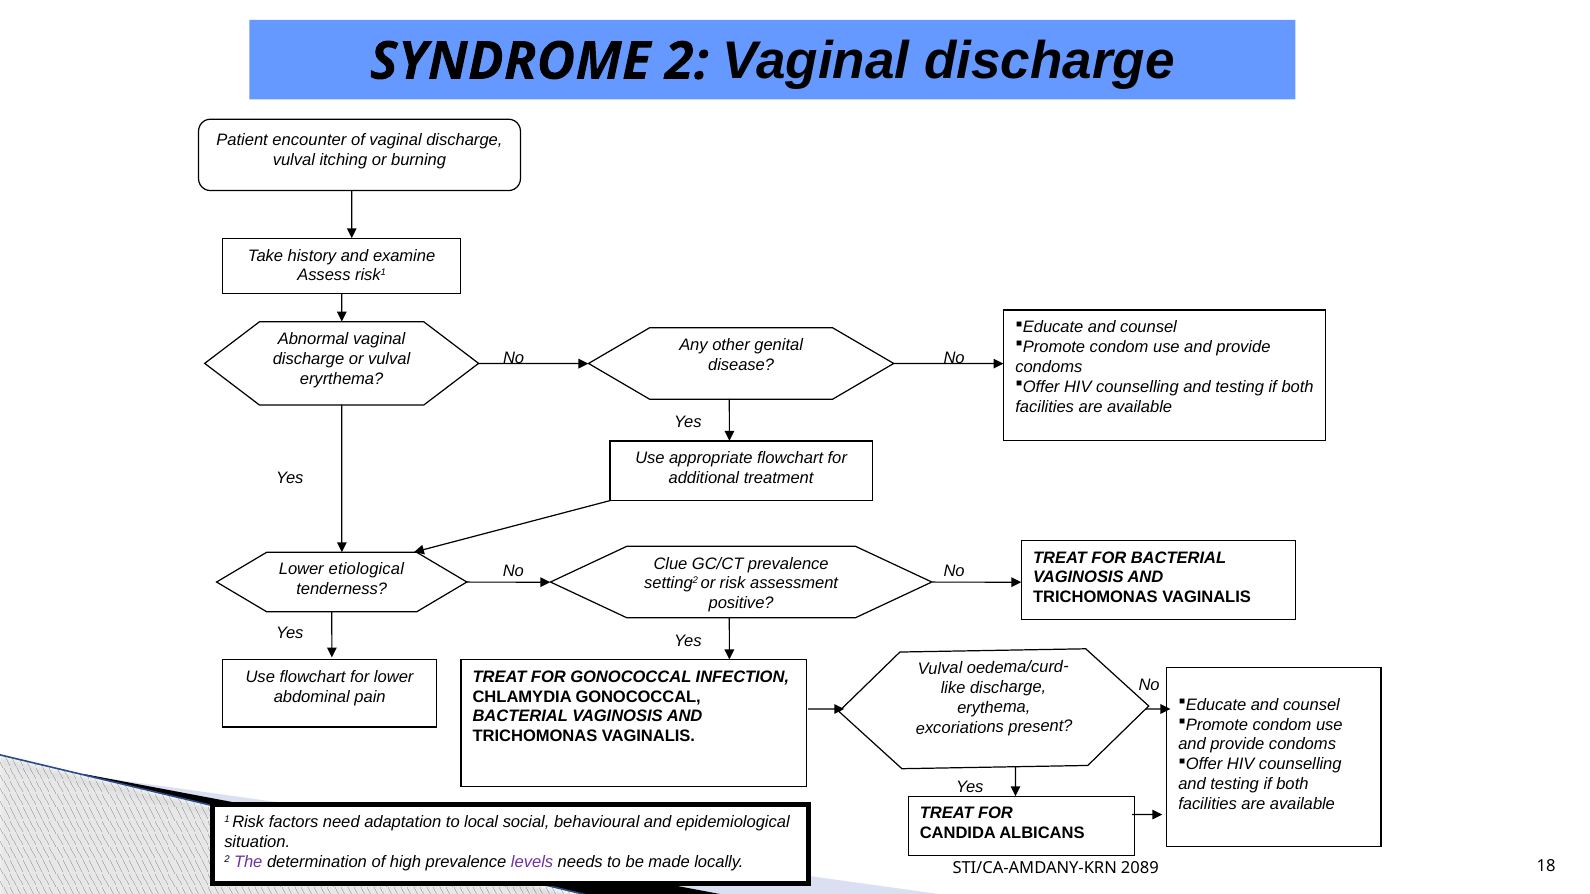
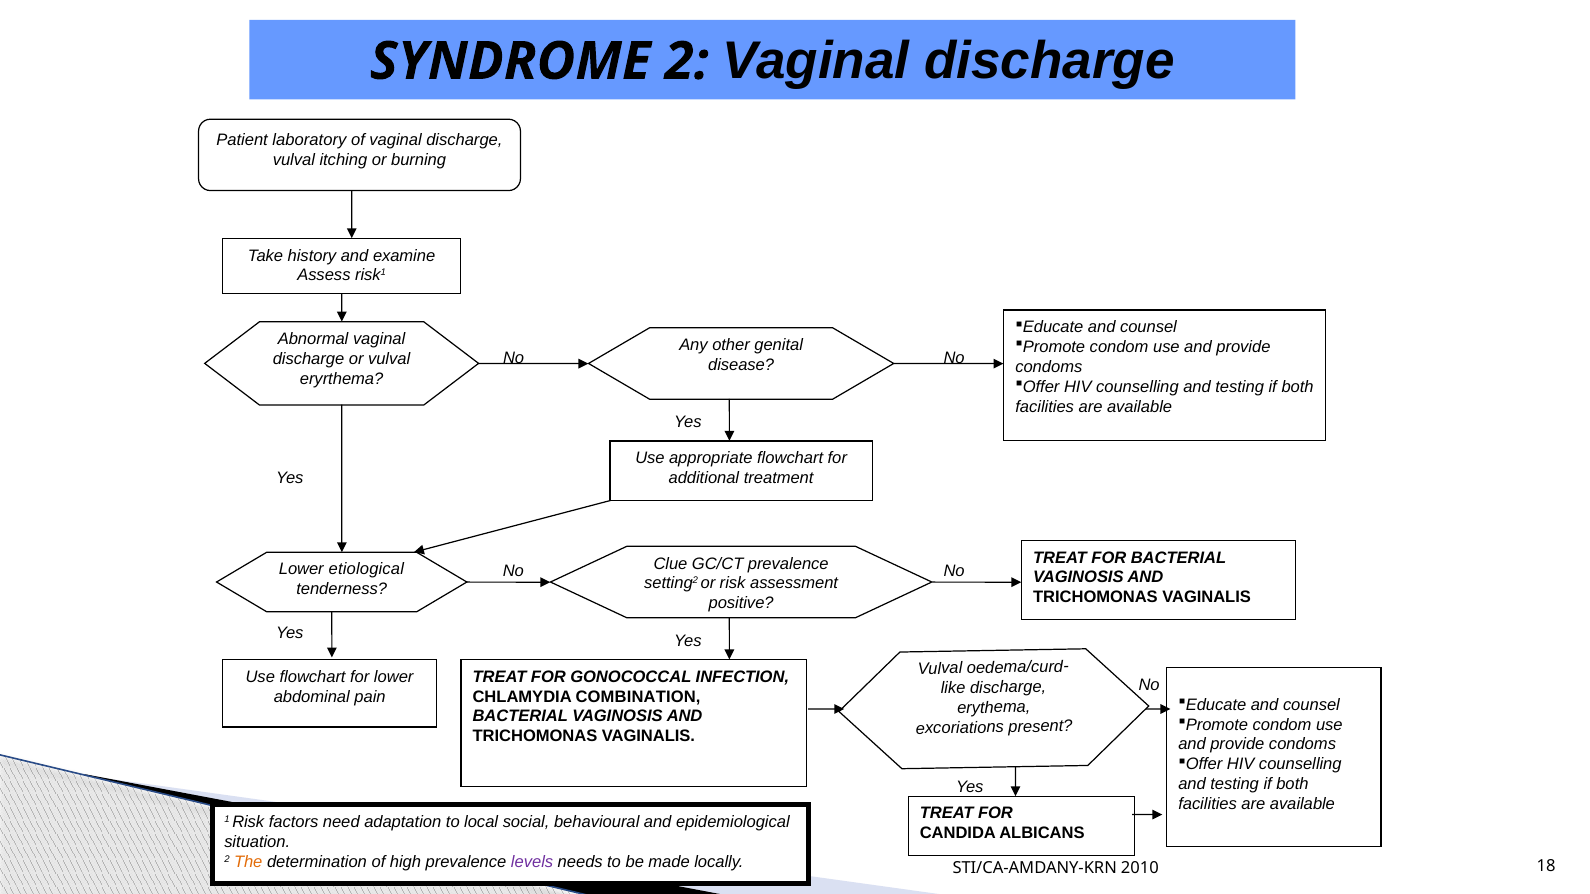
encounter: encounter -> laboratory (309, 140)
CHLAMYDIA GONOCOCCAL: GONOCOCCAL -> COMBINATION (638, 697)
The colour: purple -> orange (248, 862)
2089: 2089 -> 2010 (1140, 869)
